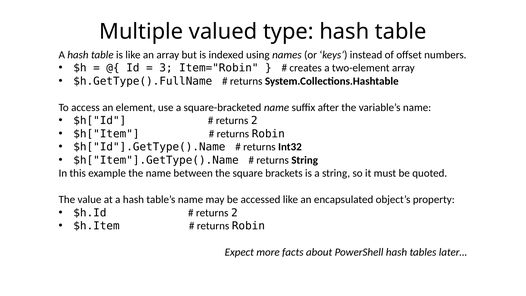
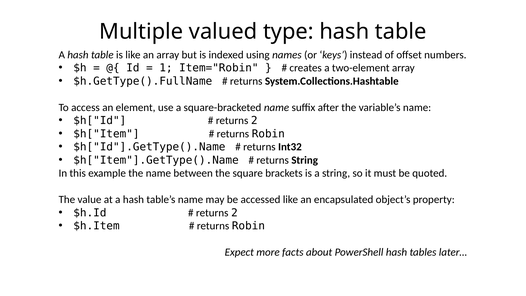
3: 3 -> 1 (166, 68)
